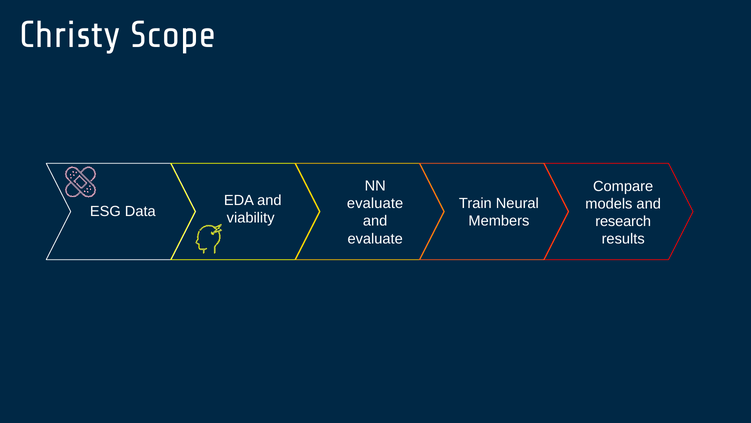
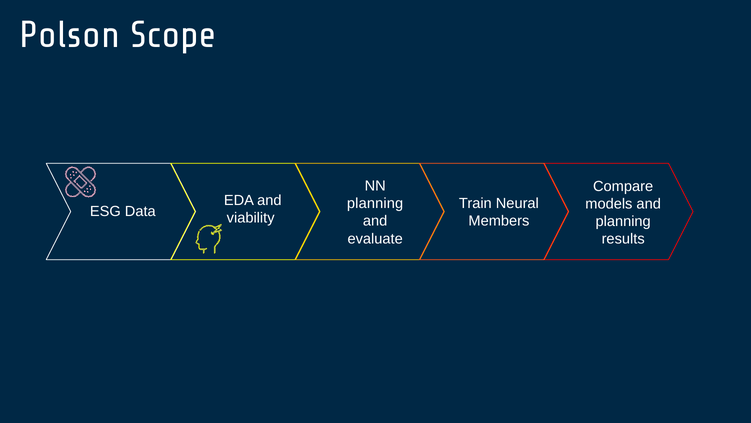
Christy: Christy -> Polson (70, 35)
evaluate: evaluate -> planning (375, 203)
research: research -> planning (623, 221)
